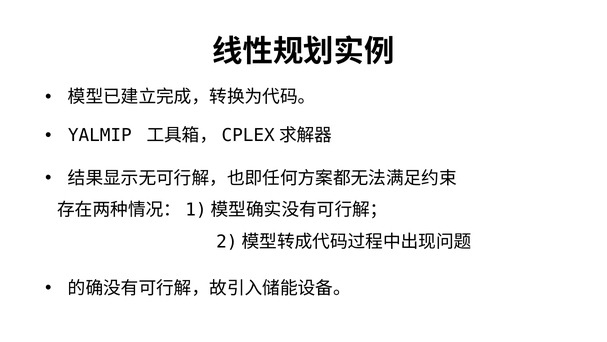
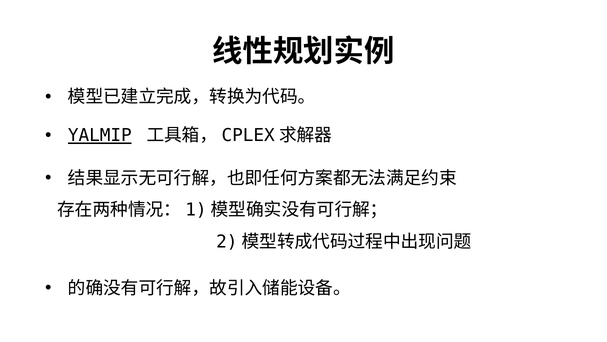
YALMIP underline: none -> present (100, 135)
